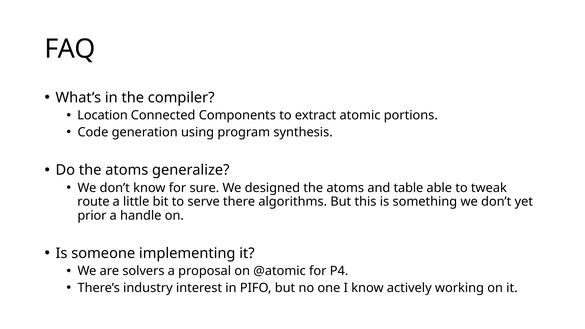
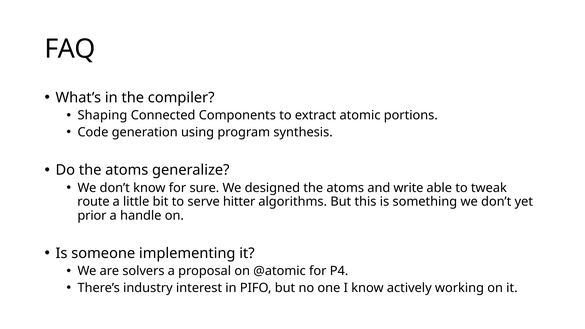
Location: Location -> Shaping (102, 115)
table: table -> write (408, 188)
there: there -> hitter (239, 202)
